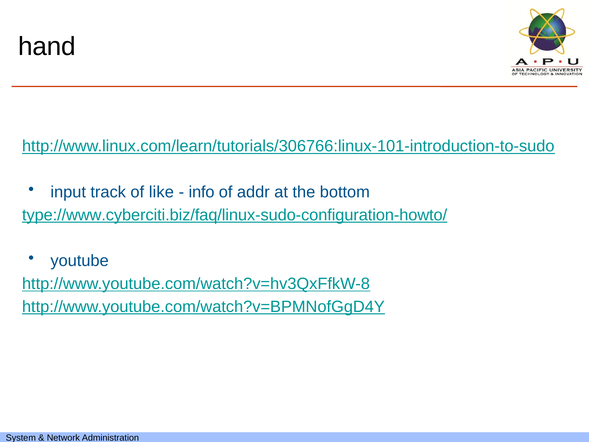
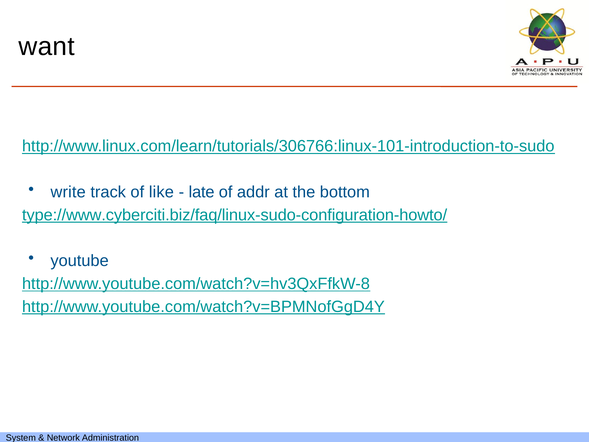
hand: hand -> want (47, 46)
input: input -> write (68, 192)
info: info -> late (202, 192)
